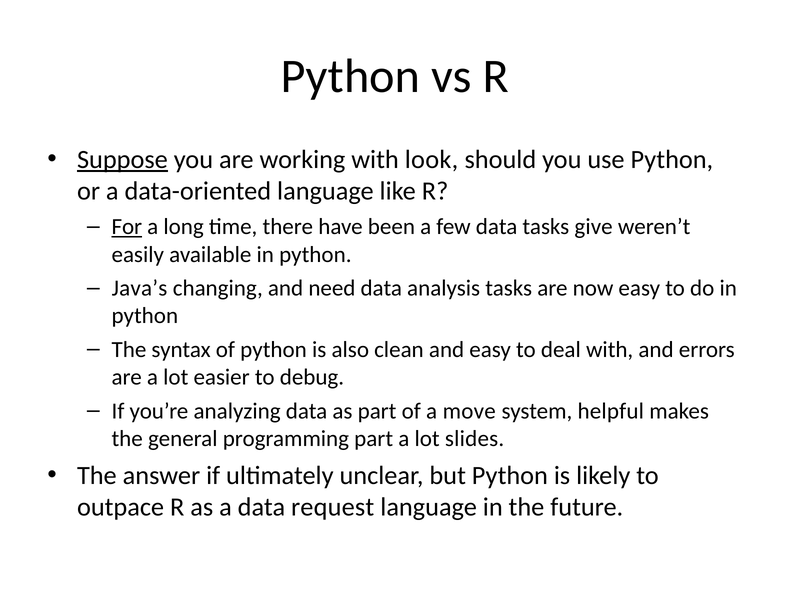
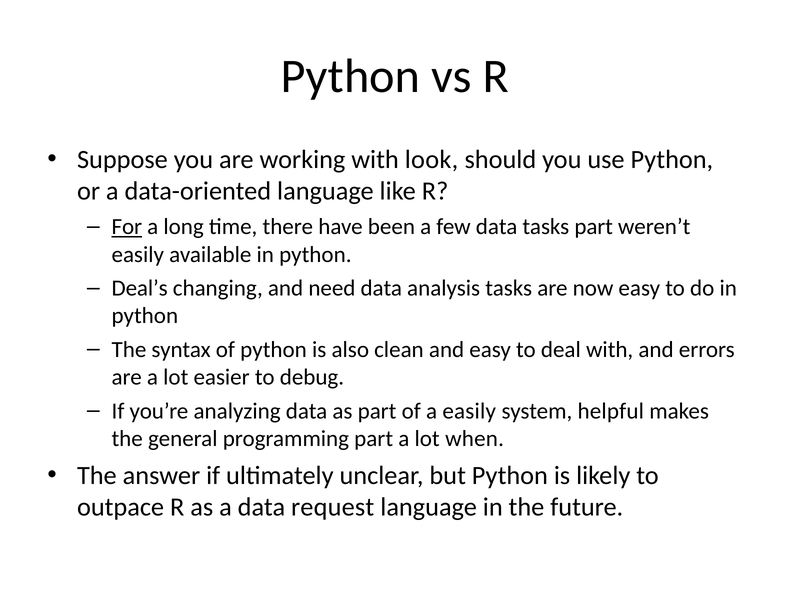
Suppose underline: present -> none (122, 160)
tasks give: give -> part (594, 227)
Java’s: Java’s -> Deal’s (140, 288)
a move: move -> easily (469, 411)
slides: slides -> when (475, 439)
